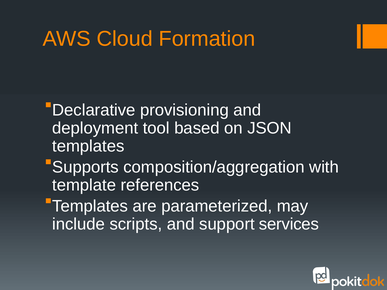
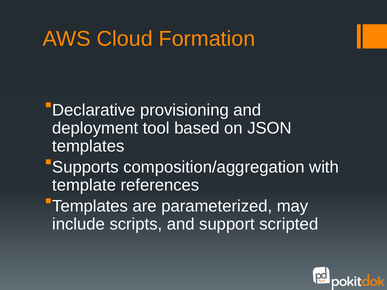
services: services -> scripted (289, 224)
